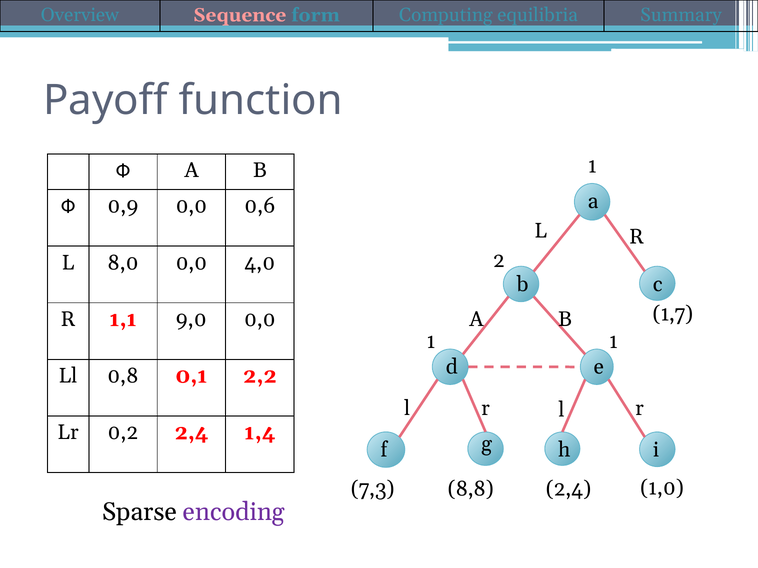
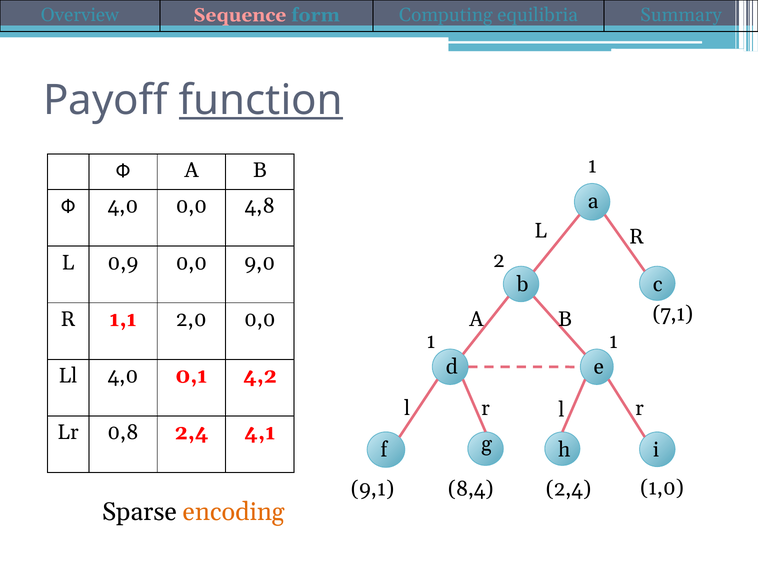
function underline: none -> present (261, 100)
Ф 0,9: 0,9 -> 4,0 (123, 206)
0,6: 0,6 -> 4,8 (260, 206)
8,0: 8,0 -> 0,9 (123, 263)
4,0: 4,0 -> 9,0 (260, 263)
1,7: 1,7 -> 7,1 (673, 314)
9,0: 9,0 -> 2,0 (191, 319)
Ll 0,8: 0,8 -> 4,0 (123, 376)
2,2: 2,2 -> 4,2 (260, 376)
0,2: 0,2 -> 0,8 (123, 433)
1,4: 1,4 -> 4,1 (260, 433)
8,8: 8,8 -> 8,4 (471, 489)
7,3: 7,3 -> 9,1 (373, 489)
encoding colour: purple -> orange (234, 512)
